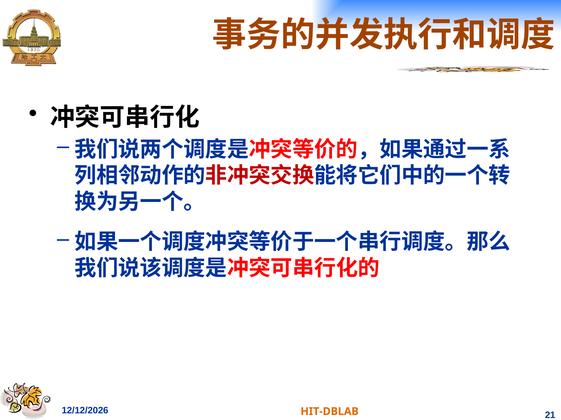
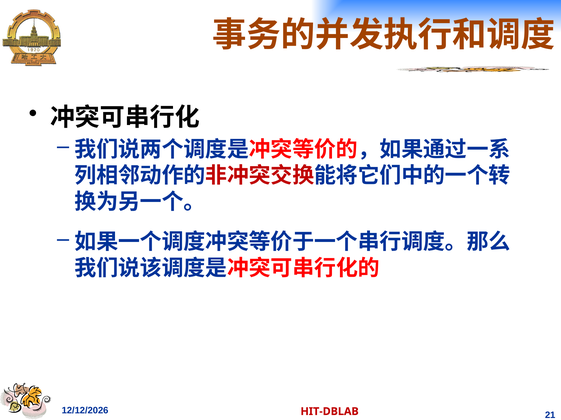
HIT-DBLAB colour: orange -> red (330, 412)
